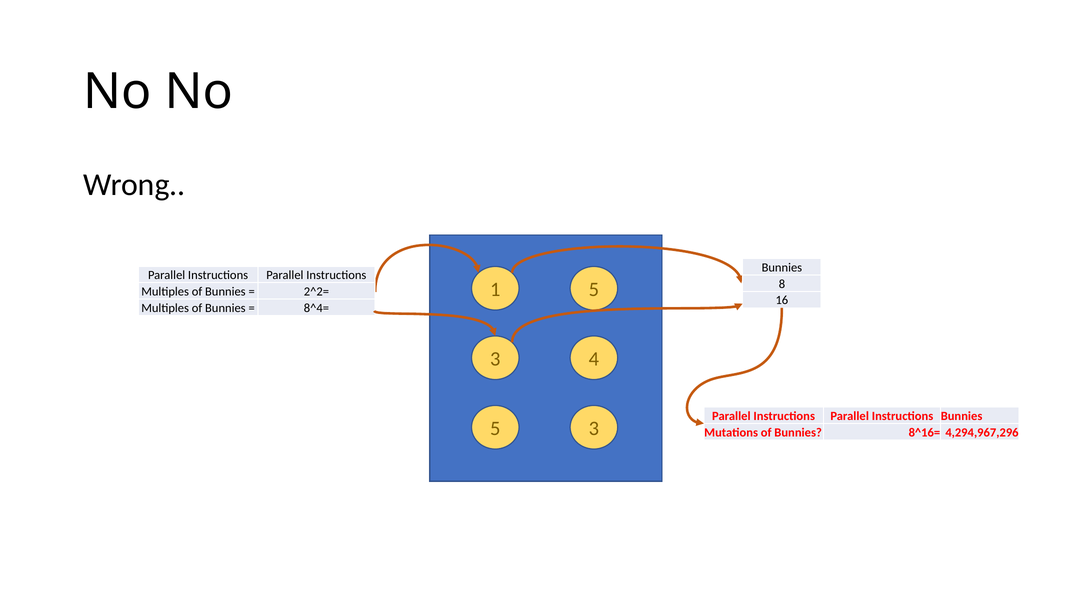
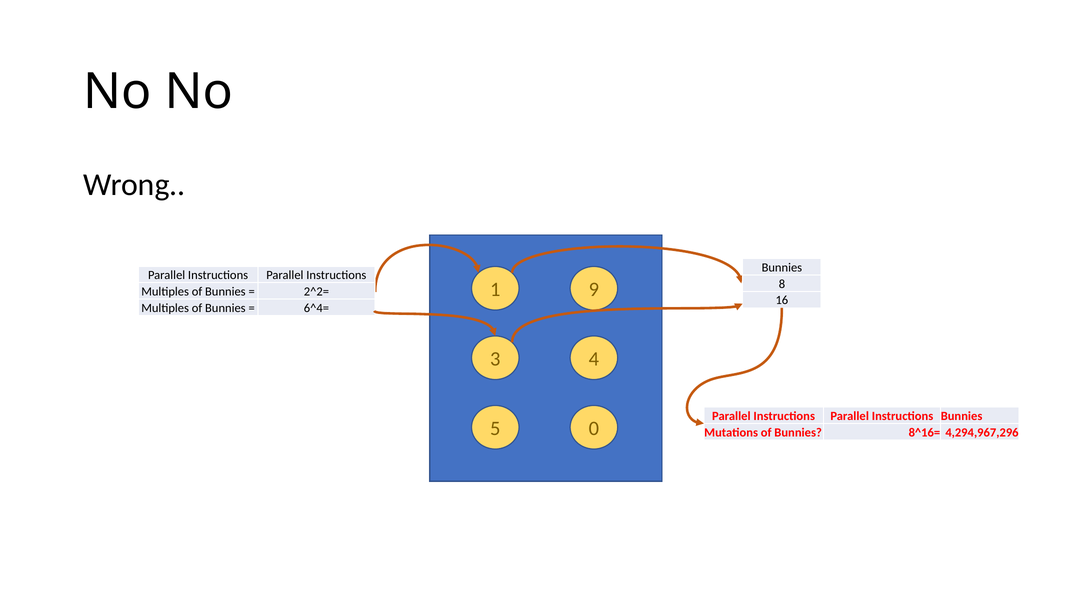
1 5: 5 -> 9 (594, 290)
8^4=: 8^4= -> 6^4= (316, 308)
3: 3 -> 0 (594, 429)
